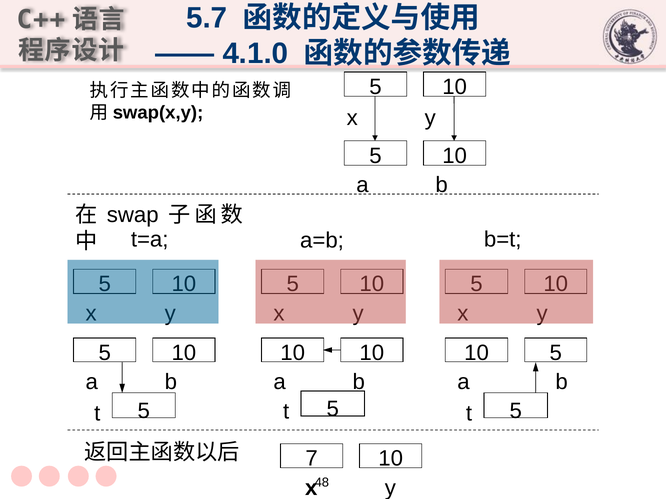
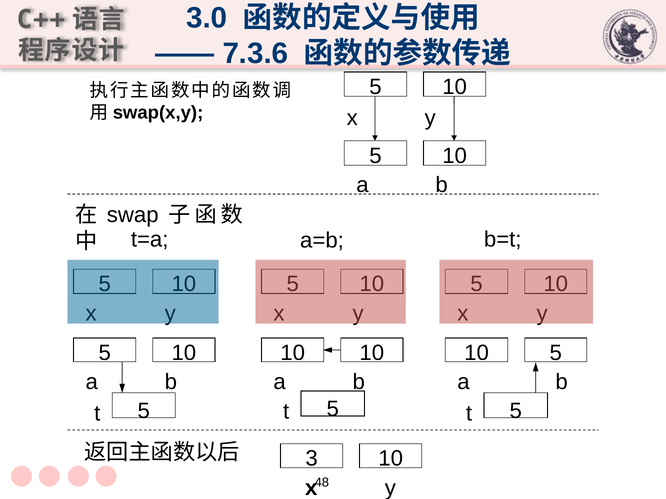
5.7: 5.7 -> 3.0 (207, 18)
4.1.0: 4.1.0 -> 7.3.6 (255, 54)
7: 7 -> 3 (312, 459)
